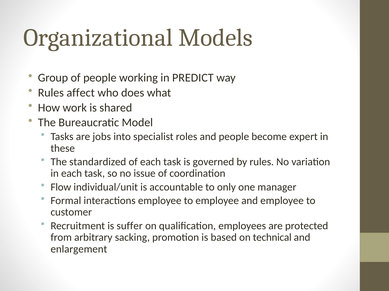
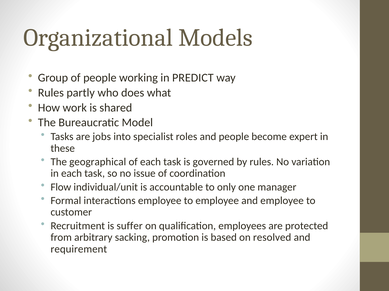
affect: affect -> partly (81, 93)
standardized: standardized -> geographical (98, 162)
technical: technical -> resolved (272, 238)
enlargement: enlargement -> requirement (79, 250)
